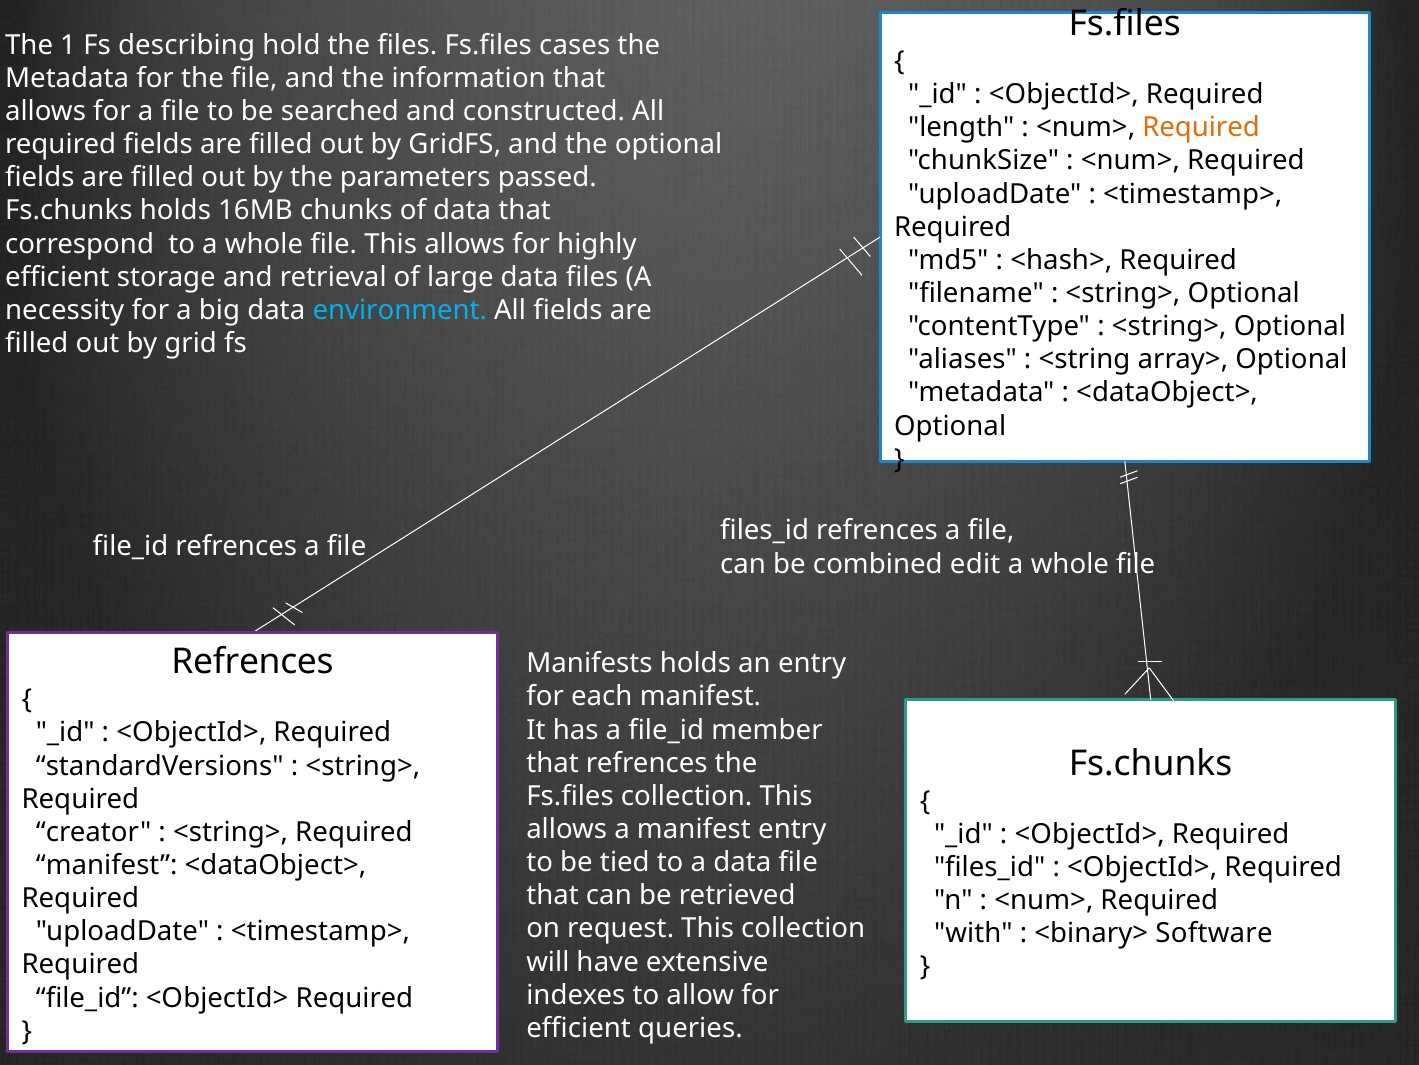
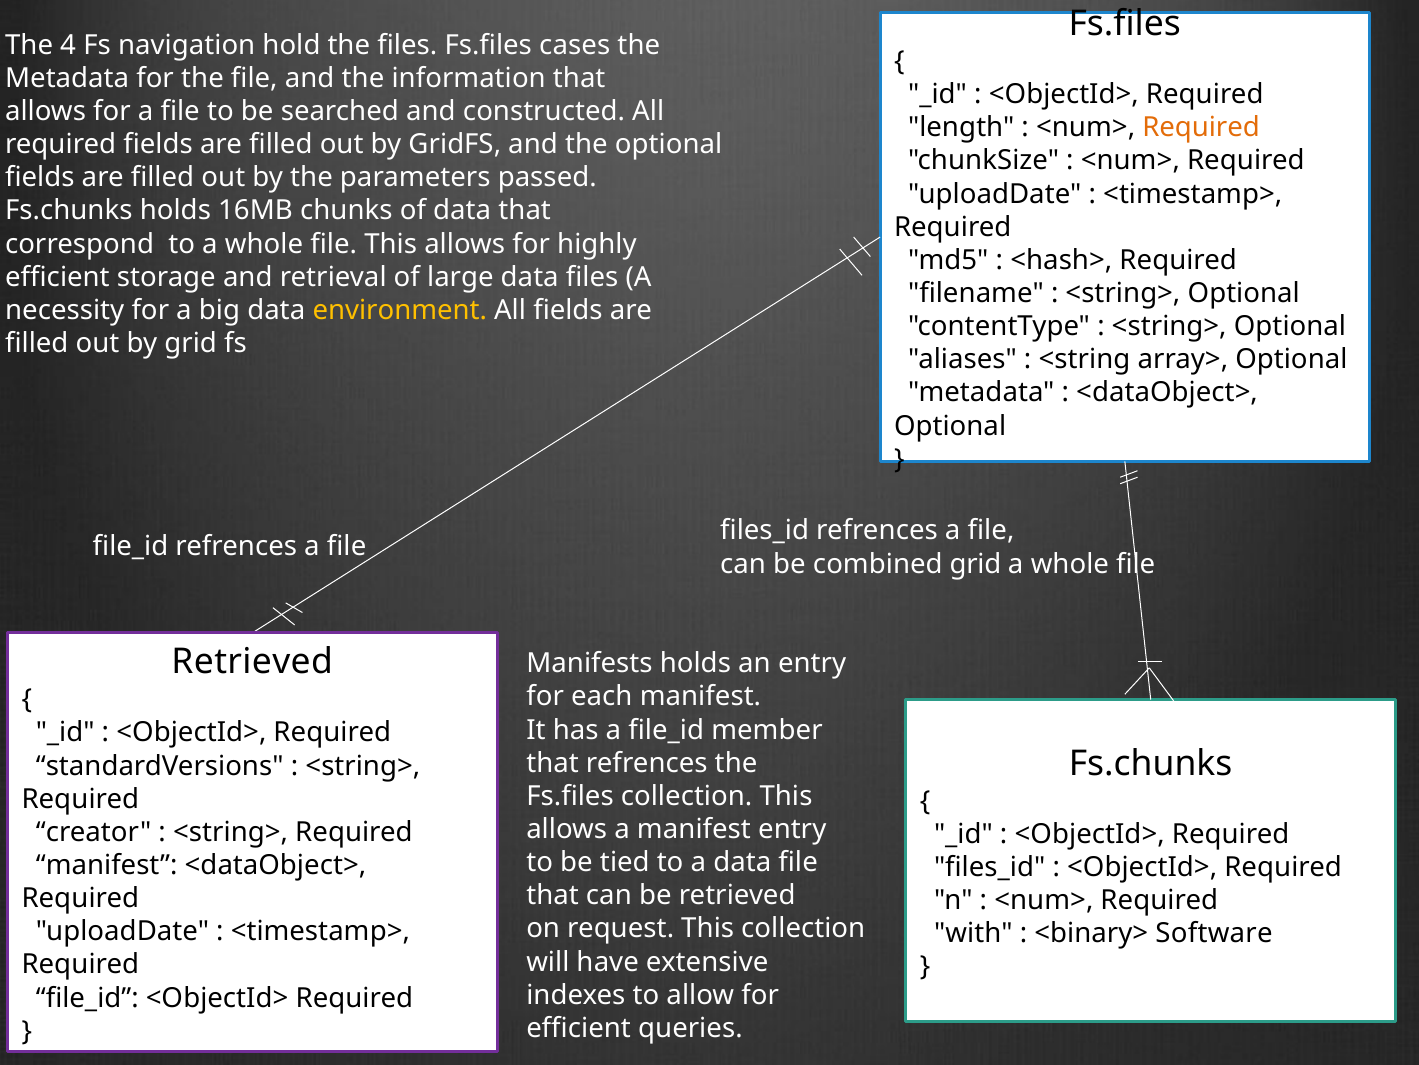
1: 1 -> 4 (68, 45)
describing: describing -> navigation (187, 45)
environment colour: light blue -> yellow (400, 310)
combined edit: edit -> grid (975, 564)
Refrences: Refrences -> Retrieved (252, 662)
